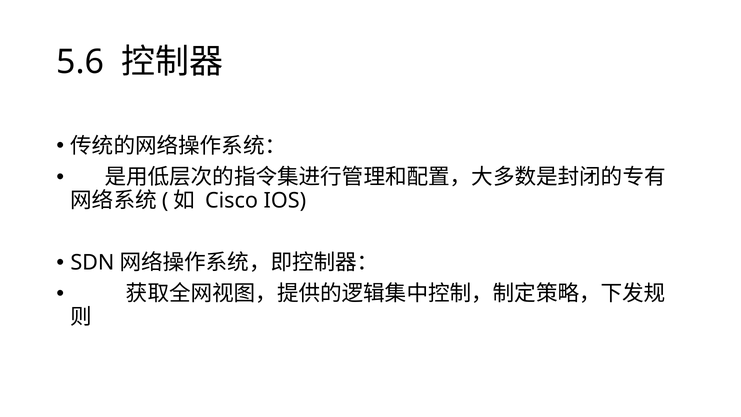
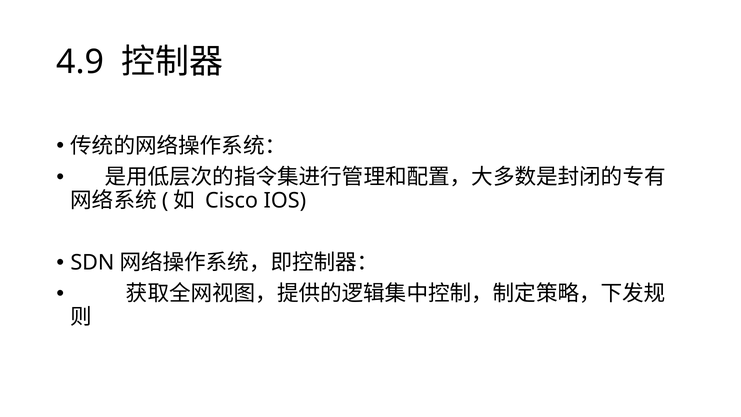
5.6: 5.6 -> 4.9 (80, 62)
